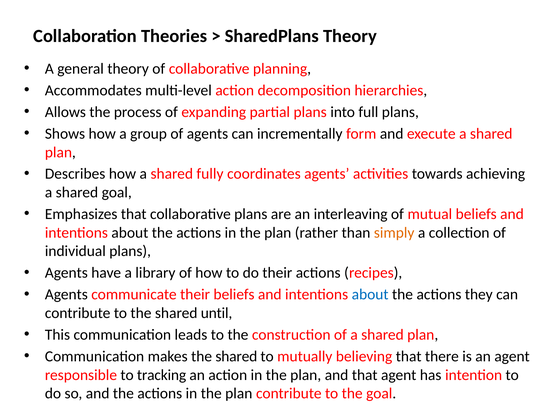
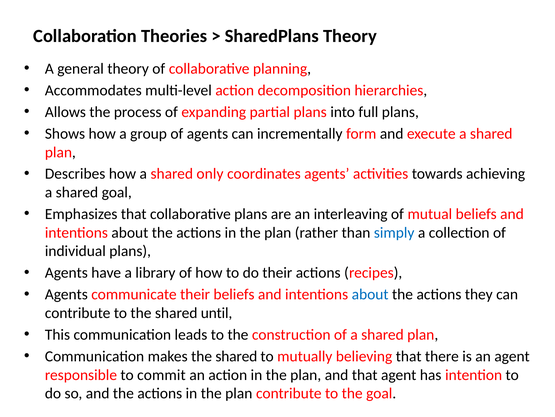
fully: fully -> only (210, 174)
simply colour: orange -> blue (394, 232)
tracking: tracking -> commit (161, 374)
